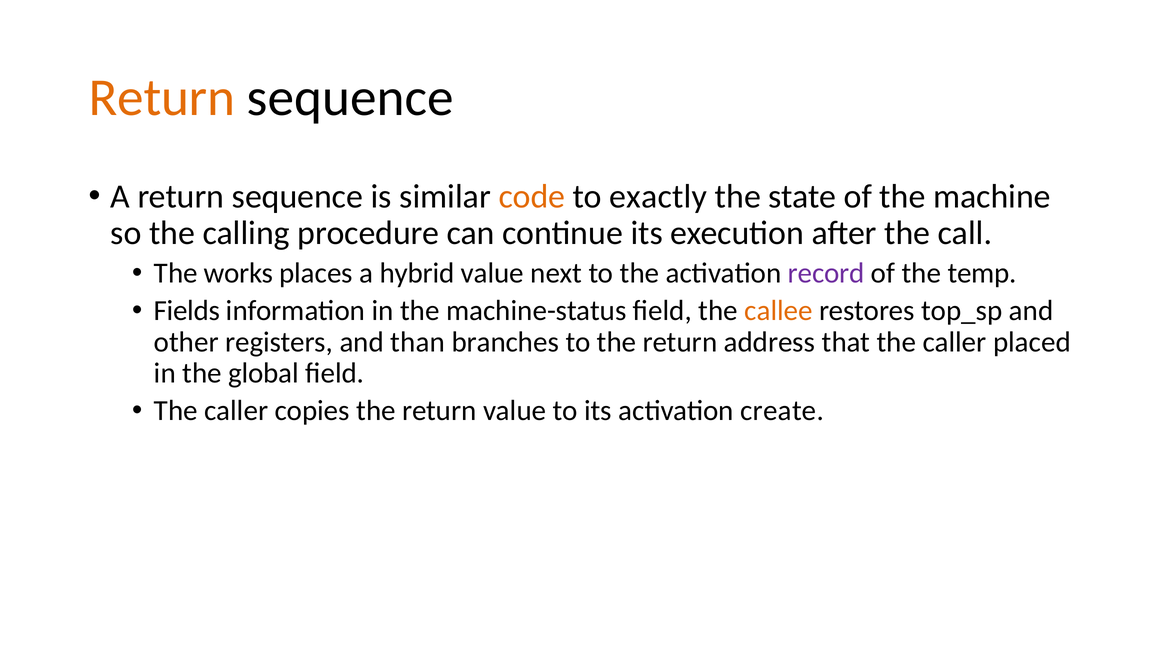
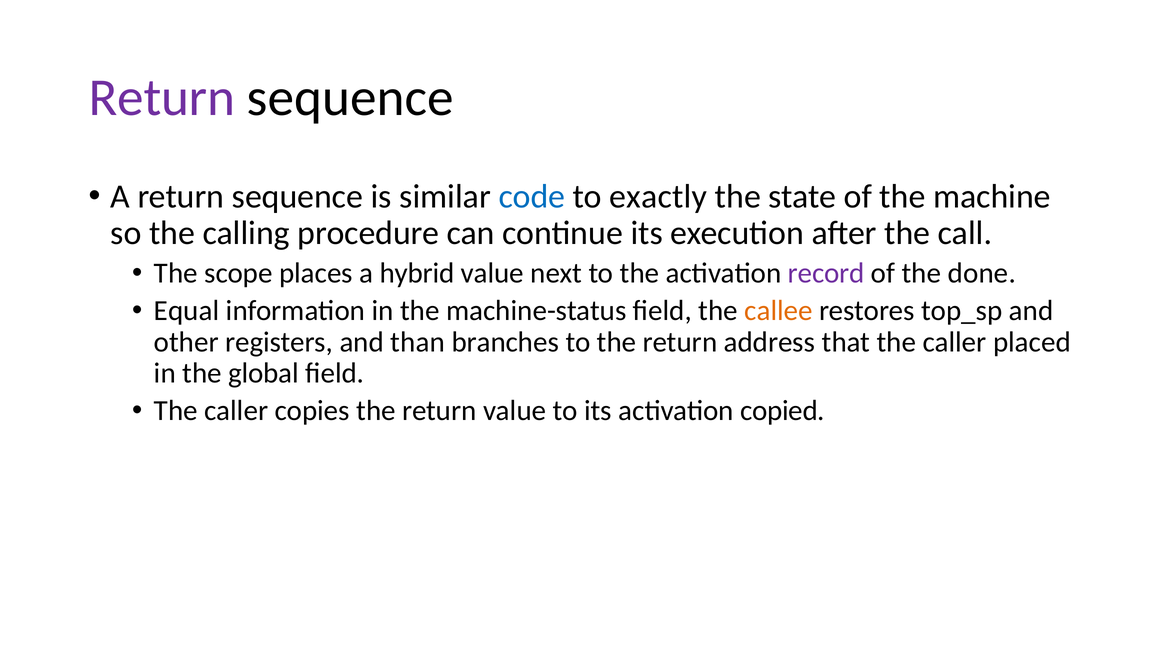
Return colour: orange -> purple (162, 98)
code colour: orange -> blue (532, 196)
works: works -> scope (238, 273)
temp: temp -> done (982, 273)
Fields: Fields -> Equal (187, 310)
create: create -> copied (782, 411)
